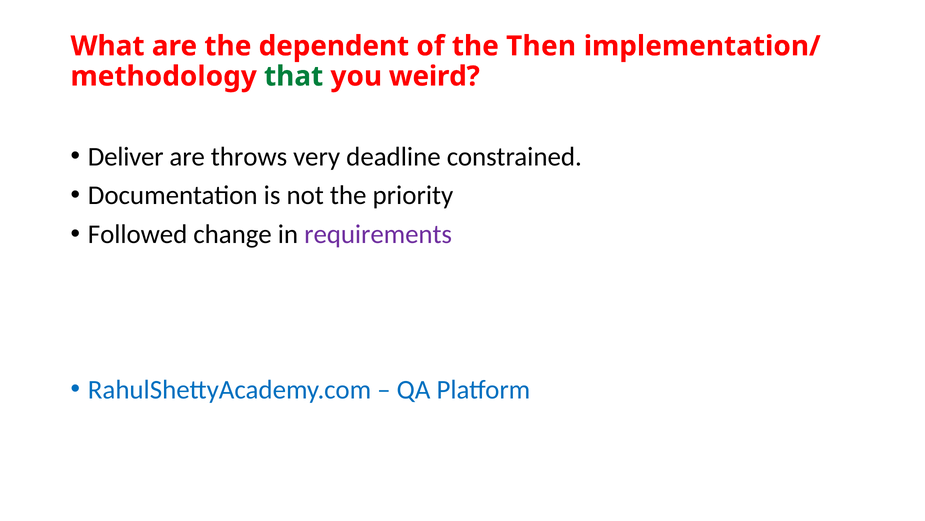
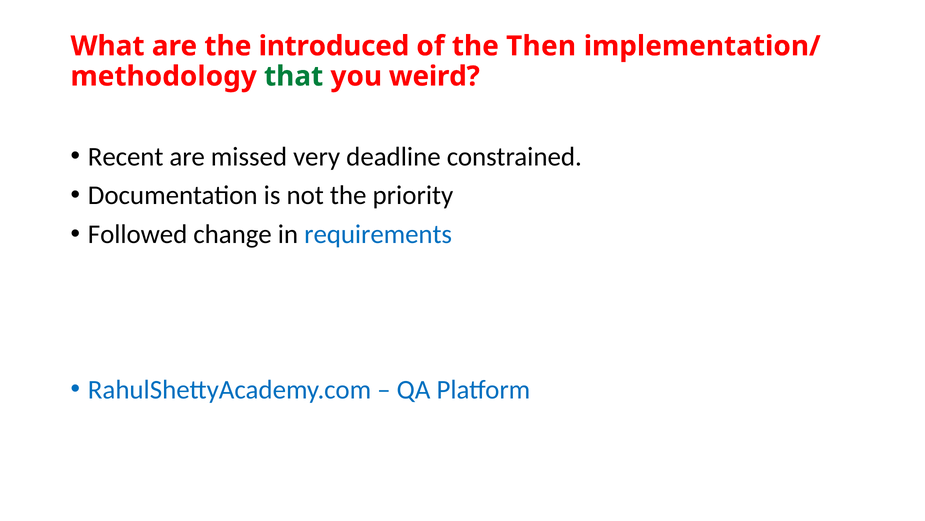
dependent: dependent -> introduced (334, 46)
Deliver: Deliver -> Recent (126, 156)
throws: throws -> missed (249, 156)
requirements colour: purple -> blue (378, 234)
